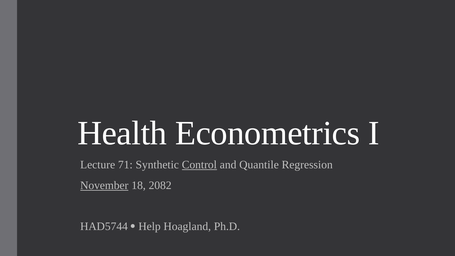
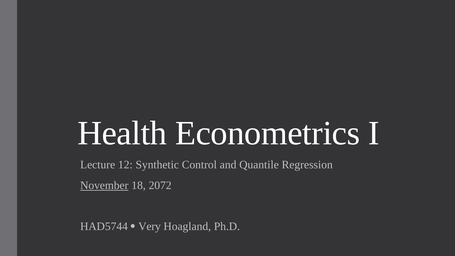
71: 71 -> 12 (125, 165)
Control underline: present -> none (199, 165)
2082: 2082 -> 2072 (160, 185)
Help: Help -> Very (150, 226)
